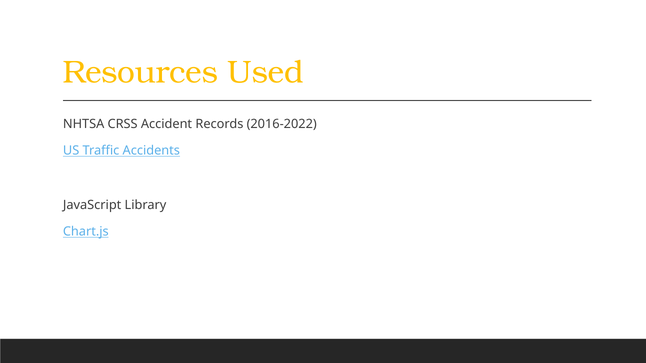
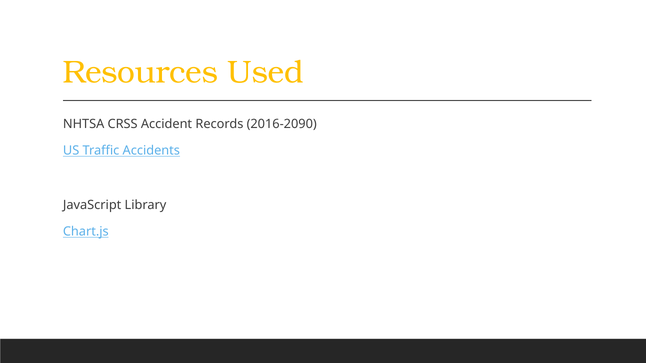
2016-2022: 2016-2022 -> 2016-2090 (282, 124)
